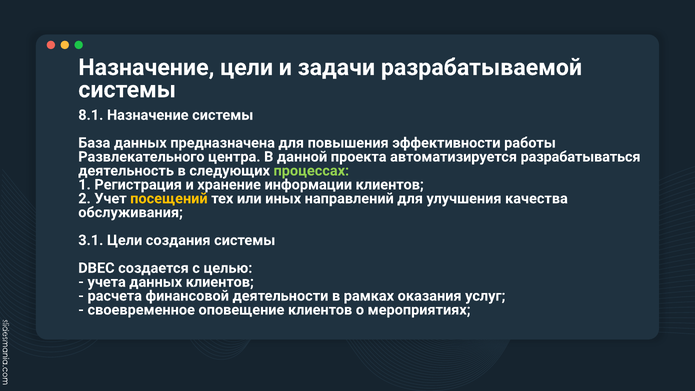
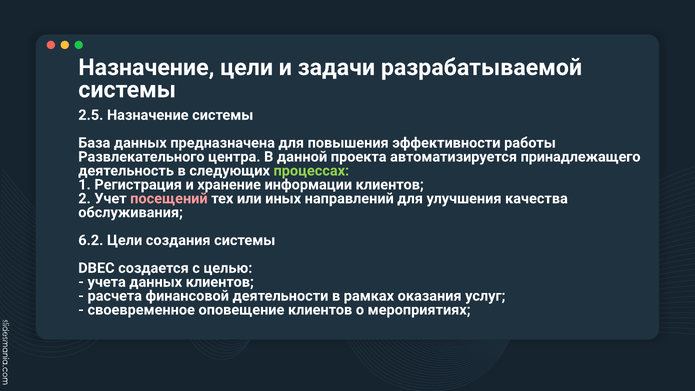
8.1: 8.1 -> 2.5 (91, 115)
разрабатываться: разрабатываться -> принадлежащего (581, 157)
посещений colour: yellow -> pink (169, 198)
3.1: 3.1 -> 6.2 (91, 240)
